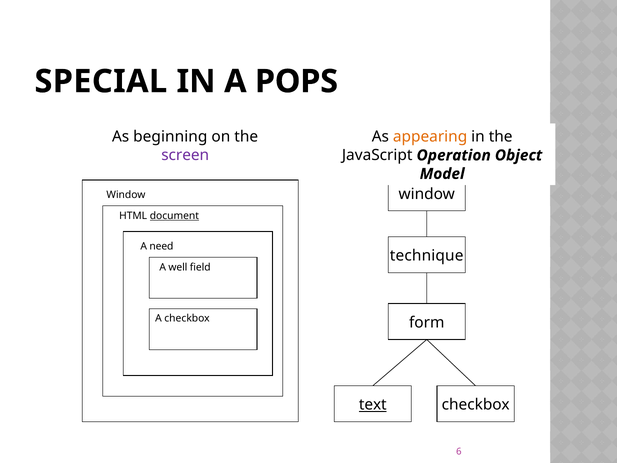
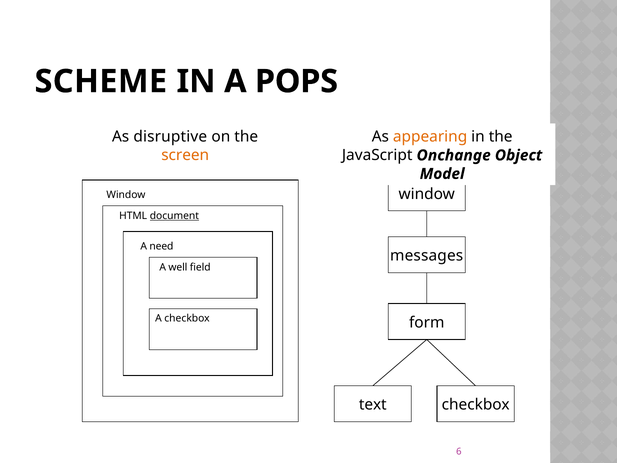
SPECIAL: SPECIAL -> SCHEME (101, 81)
beginning: beginning -> disruptive (170, 137)
screen colour: purple -> orange (185, 155)
Operation: Operation -> Onchange (454, 155)
technique: technique -> messages (427, 256)
text underline: present -> none (373, 405)
